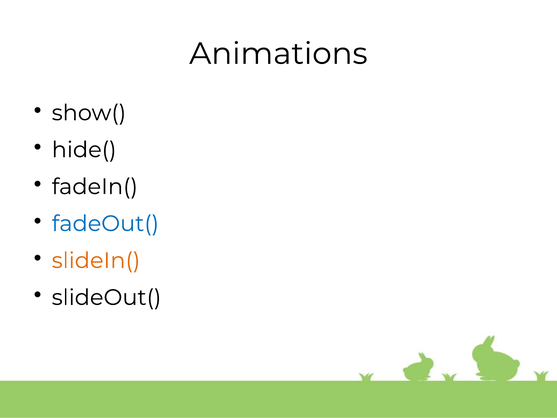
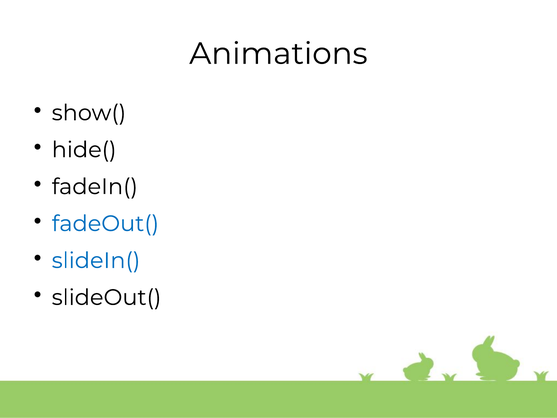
slideIn( colour: orange -> blue (96, 260)
